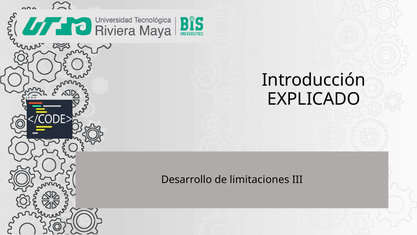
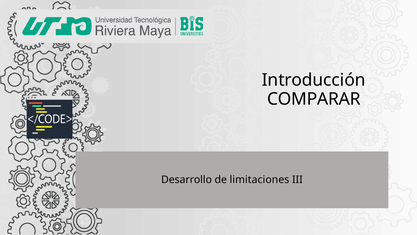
EXPLICADO: EXPLICADO -> COMPARAR (314, 99)
